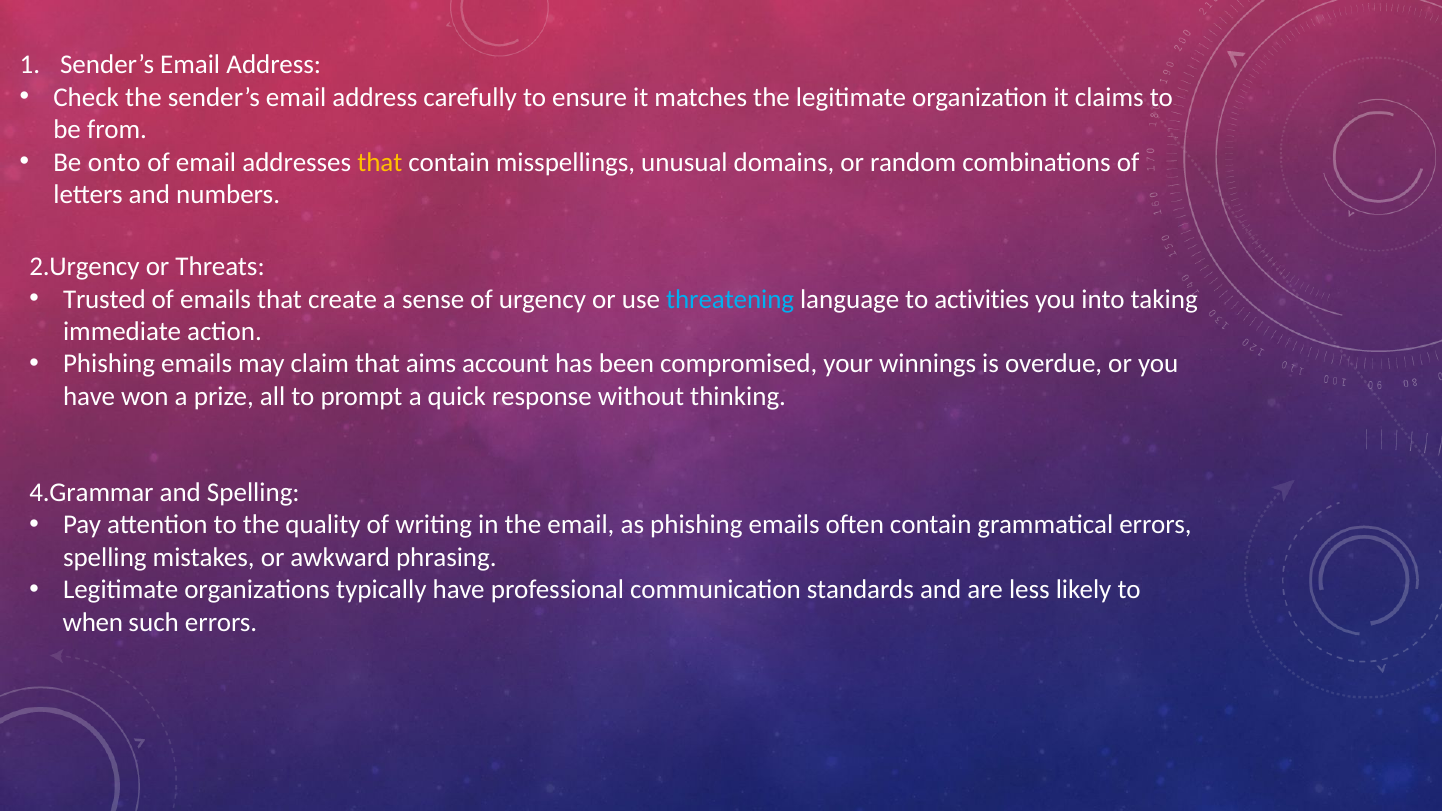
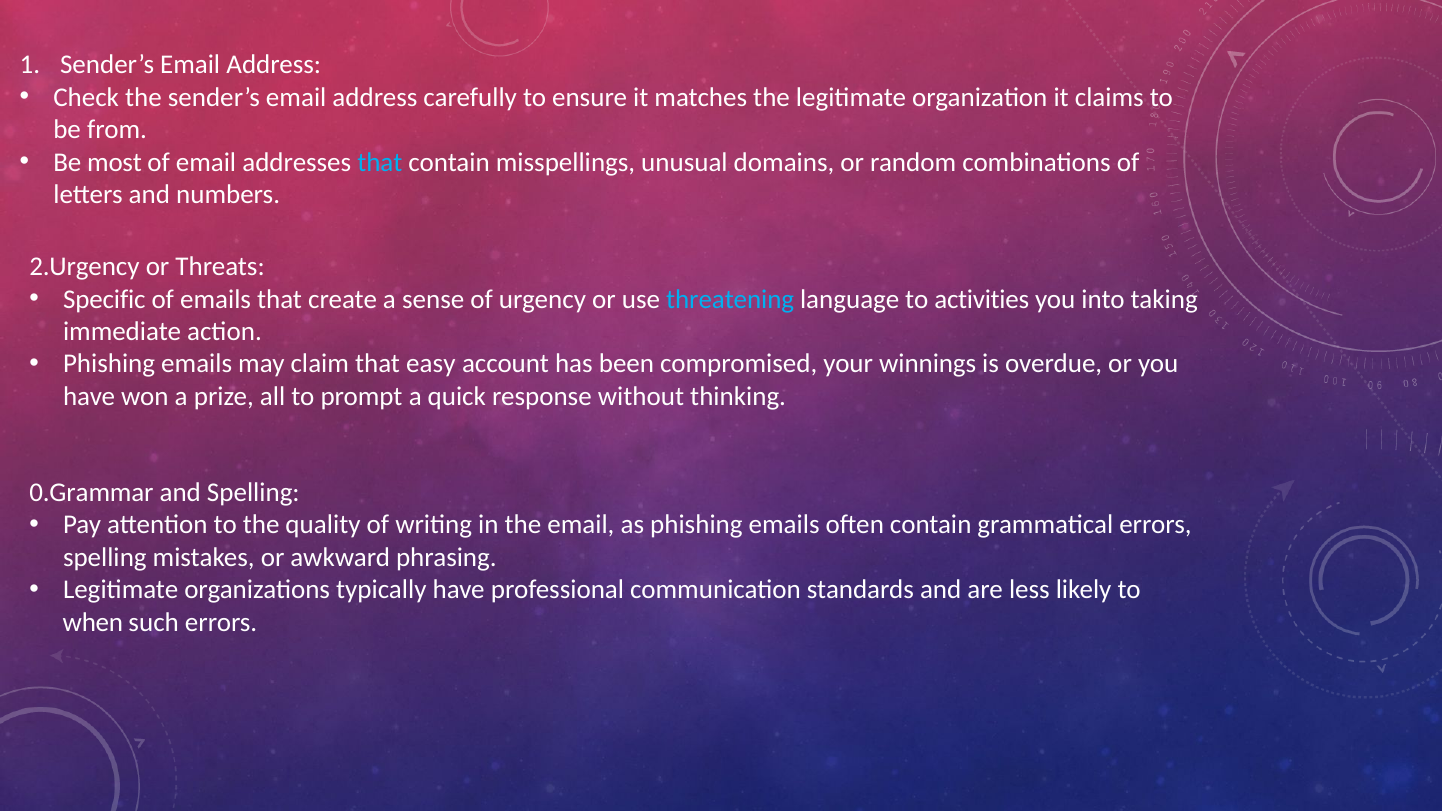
onto: onto -> most (115, 162)
that colour: yellow -> light blue (380, 162)
Trusted: Trusted -> Specific (104, 299)
aims: aims -> easy (431, 364)
4.Grammar: 4.Grammar -> 0.Grammar (91, 493)
